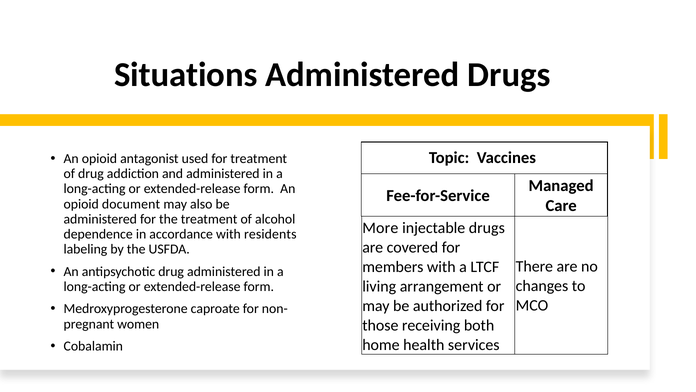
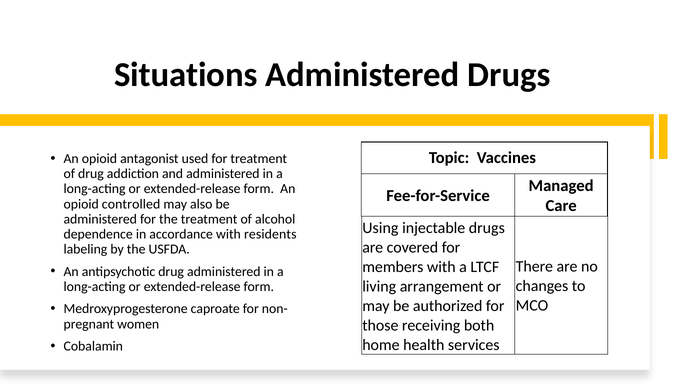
document: document -> controlled (131, 204)
More: More -> Using (380, 228)
